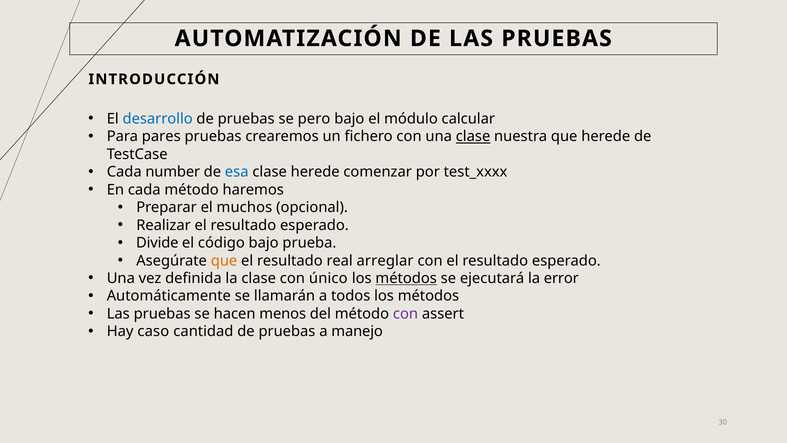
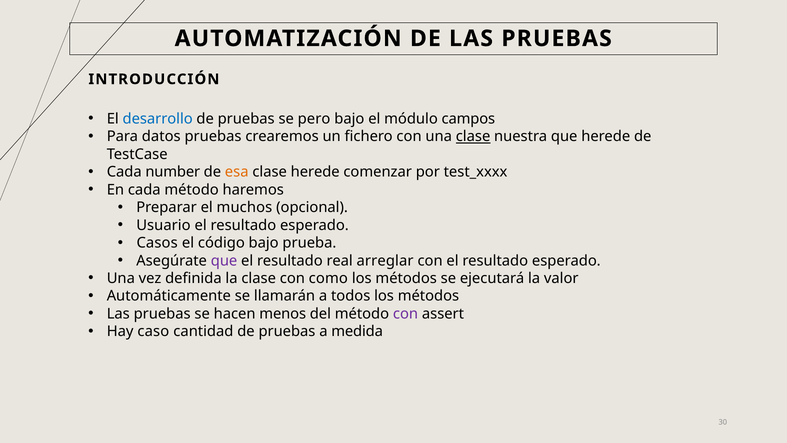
calcular: calcular -> campos (468, 119)
pares: pares -> datos (161, 137)
esa colour: blue -> orange (237, 172)
Realizar: Realizar -> Usuario (163, 225)
Divide: Divide -> Casos (157, 243)
que colour: orange -> purple (224, 260)
único: único -> como (328, 278)
métodos underline: present -> none (406, 278)
error: error -> valor (561, 278)
manejo: manejo -> medida (357, 331)
